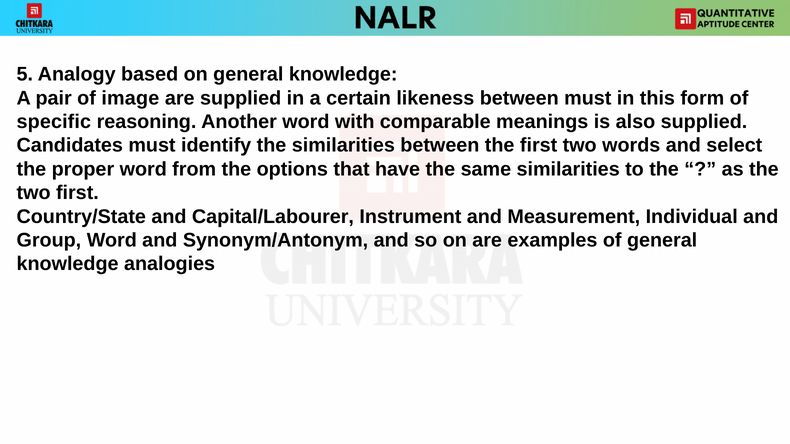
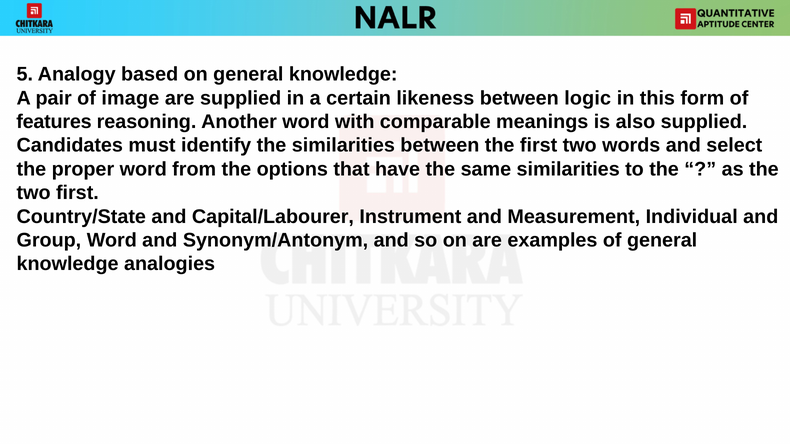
between must: must -> logic (588, 98)
specific: specific -> features (54, 122)
